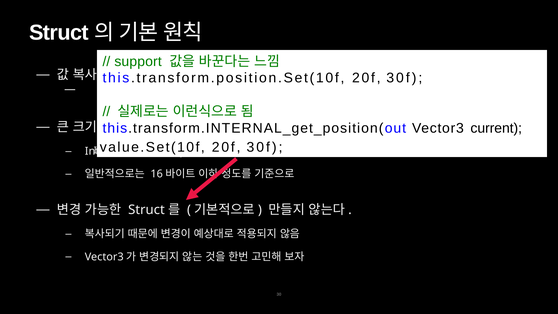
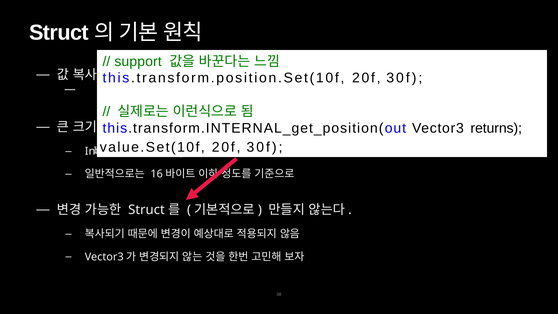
current: current -> returns (496, 128)
